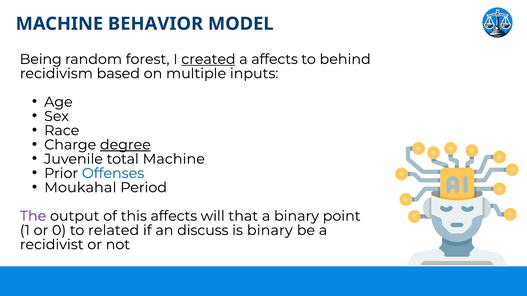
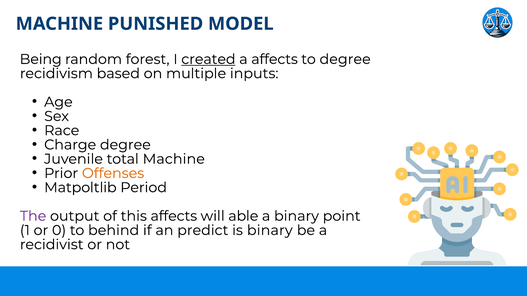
BEHAVIOR: BEHAVIOR -> PUNISHED (156, 24)
to behind: behind -> degree (345, 59)
degree underline: present -> none (125, 145)
Offenses colour: blue -> orange (113, 174)
Moukahal: Moukahal -> Matpoltlib (80, 188)
that: that -> able (243, 216)
related: related -> behind (114, 231)
discuss: discuss -> predict (203, 231)
